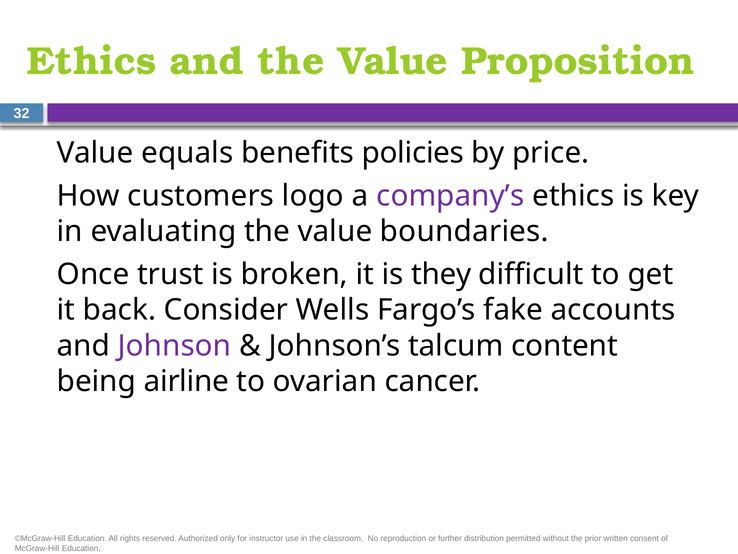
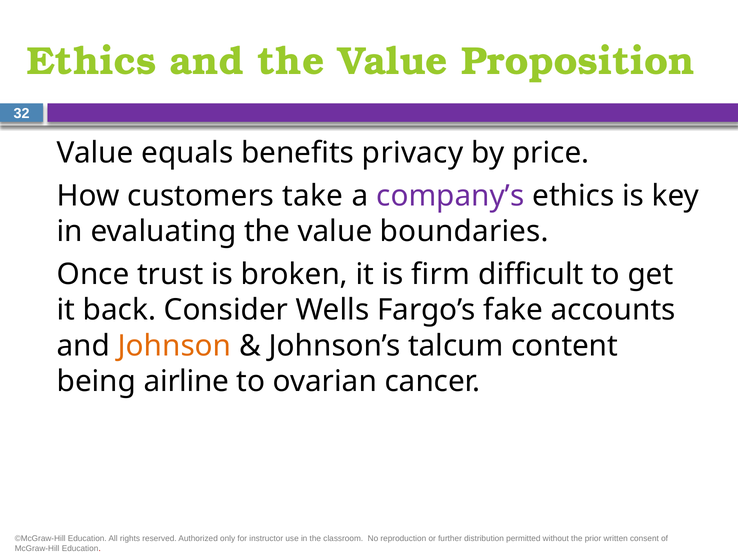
policies: policies -> privacy (413, 153)
logo: logo -> take (313, 196)
they: they -> firm (441, 274)
Johnson colour: purple -> orange (175, 346)
